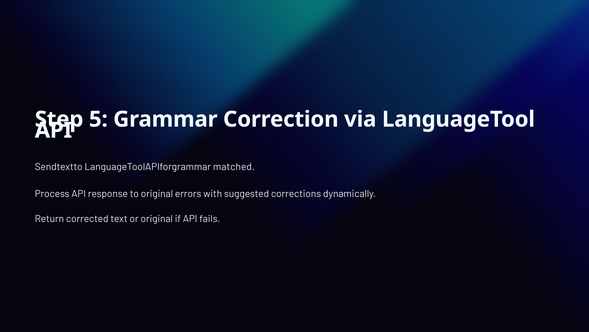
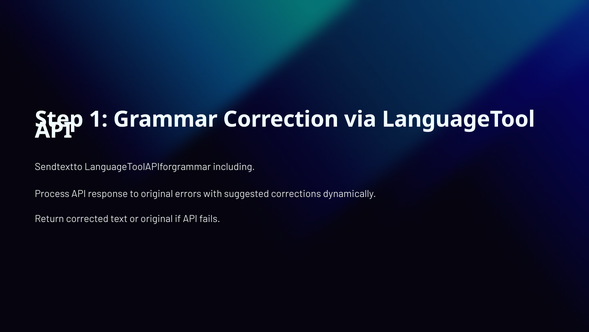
5: 5 -> 1 (98, 119)
matched: matched -> including (234, 167)
